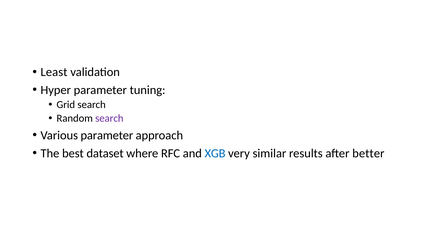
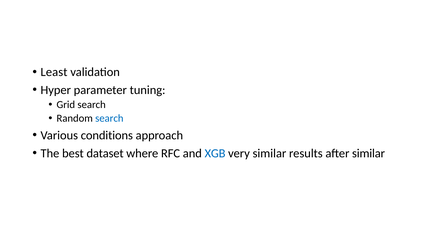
search colour: purple -> blue (109, 119)
Various parameter: parameter -> conditions (107, 135)
after better: better -> similar (369, 153)
